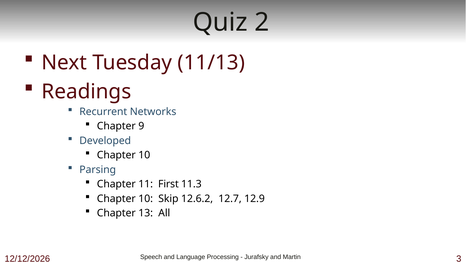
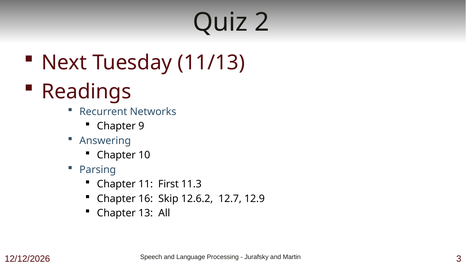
Developed: Developed -> Answering (105, 141)
10: 10 -> 16 (146, 199)
